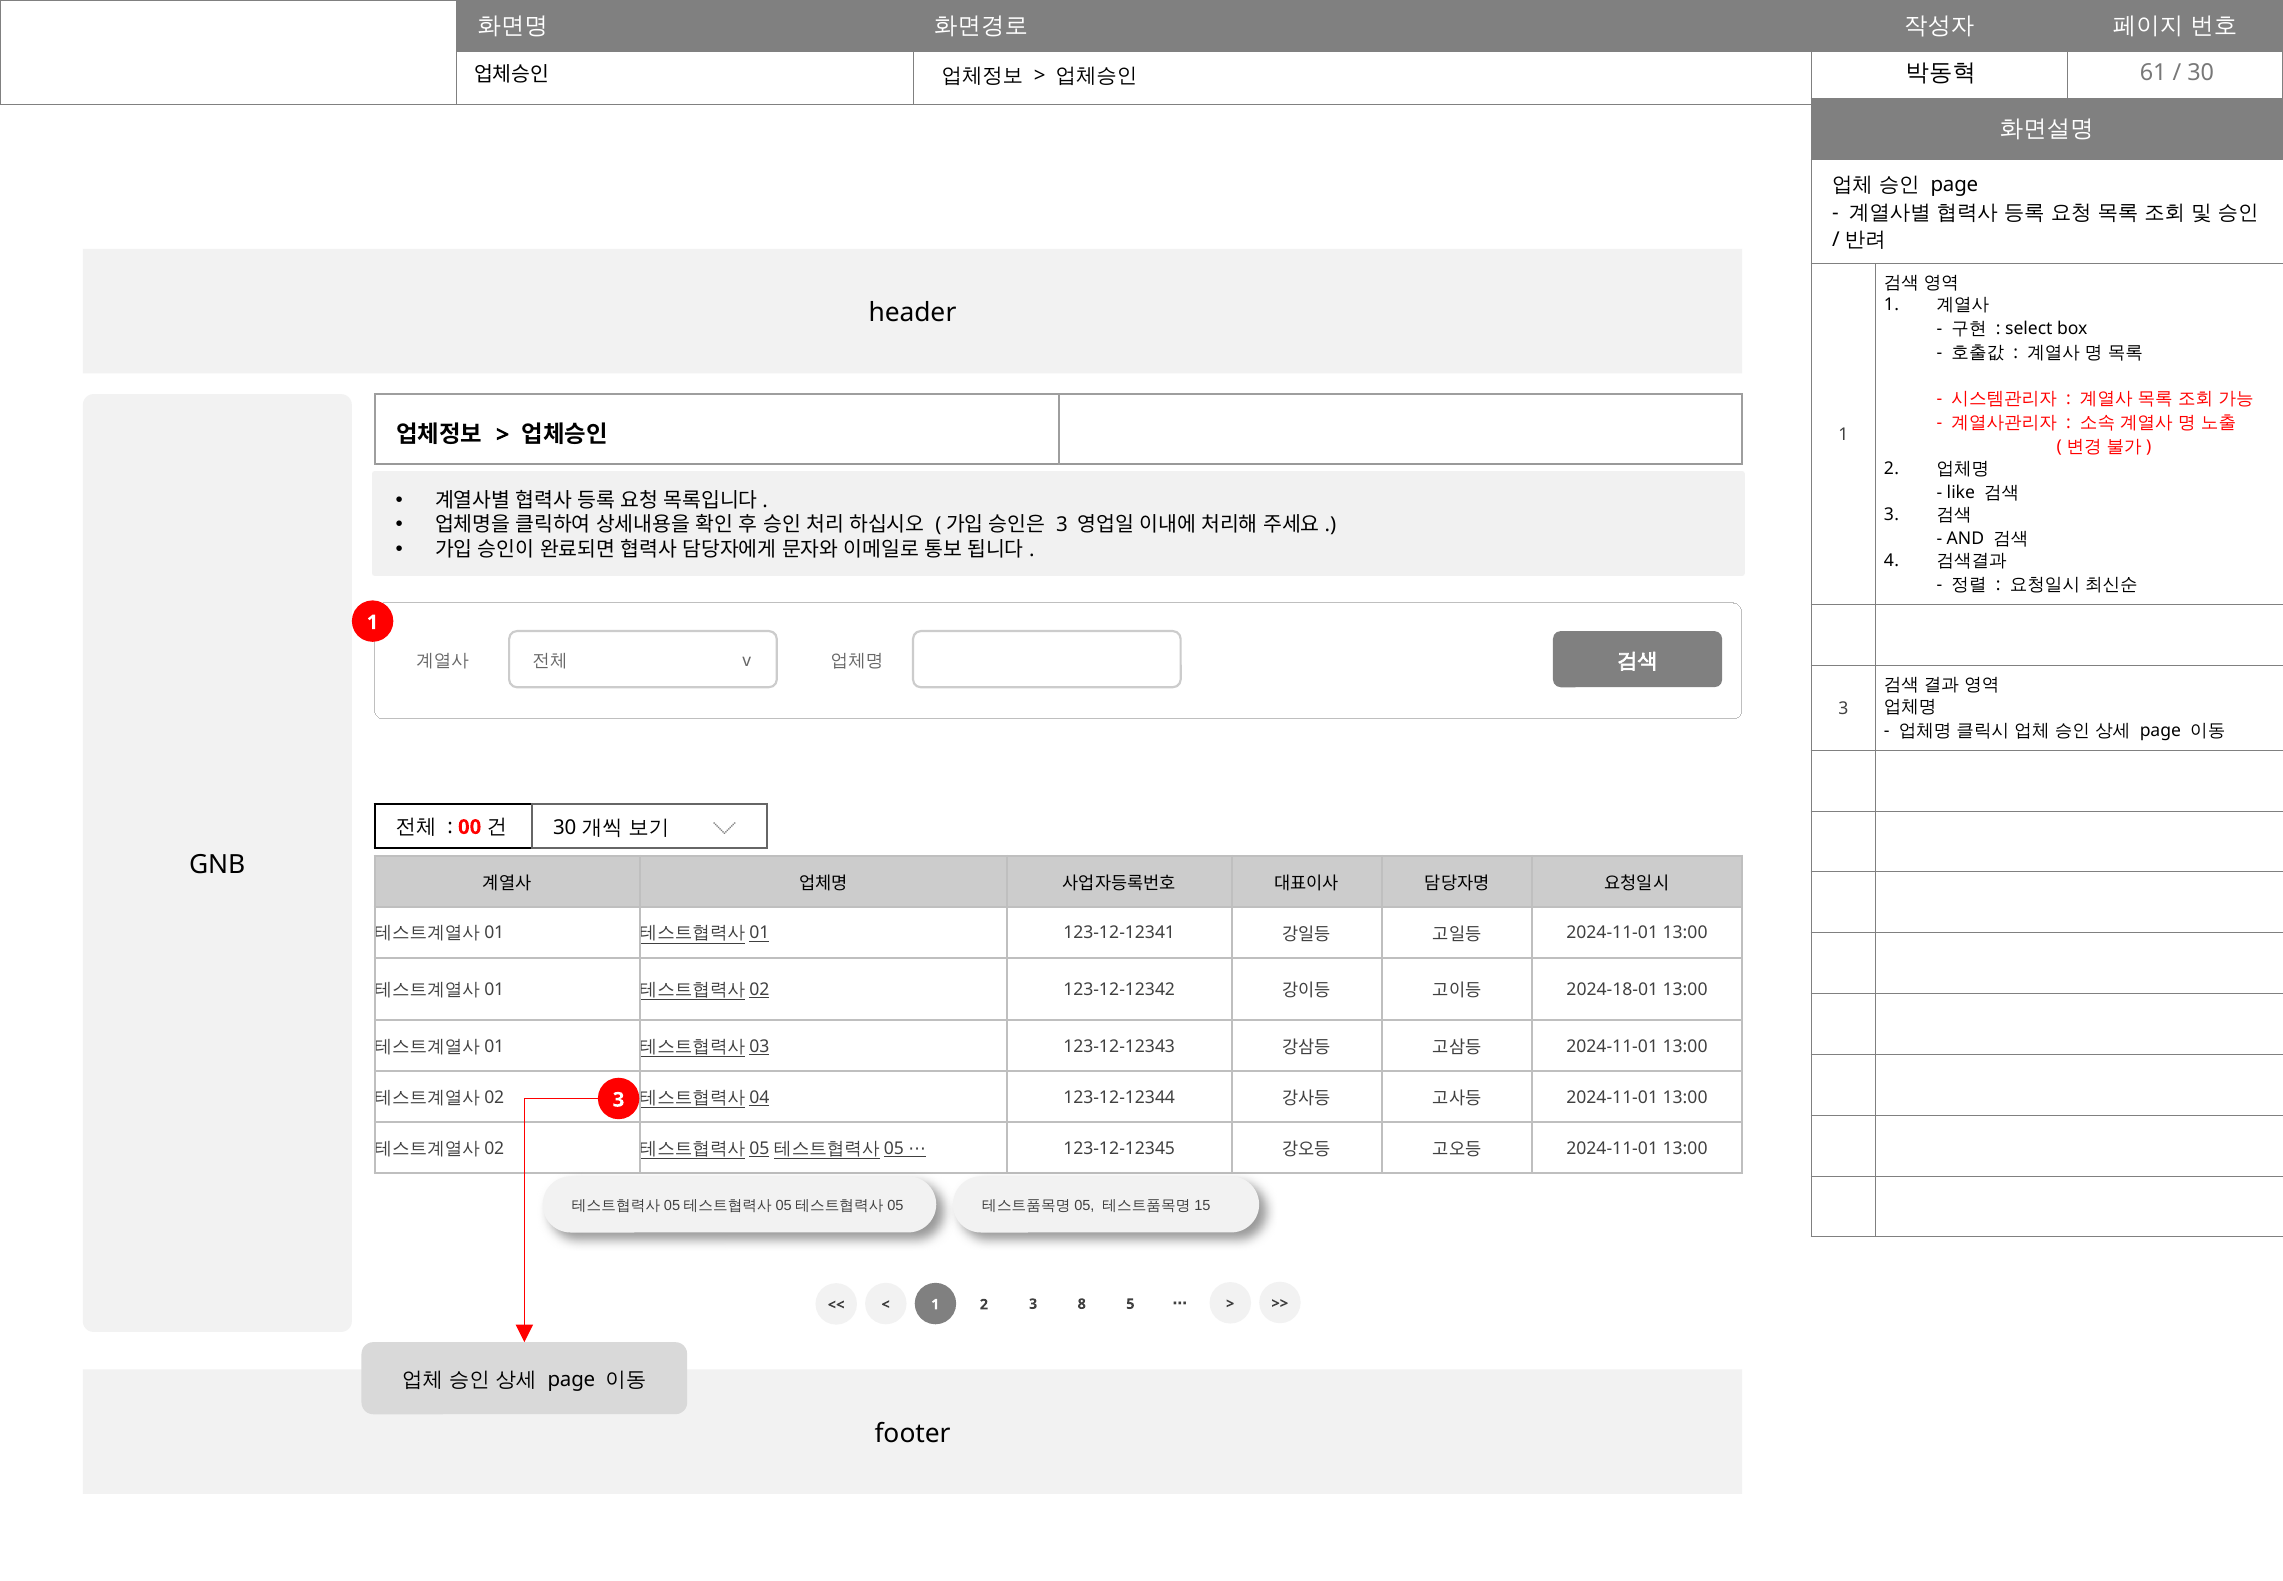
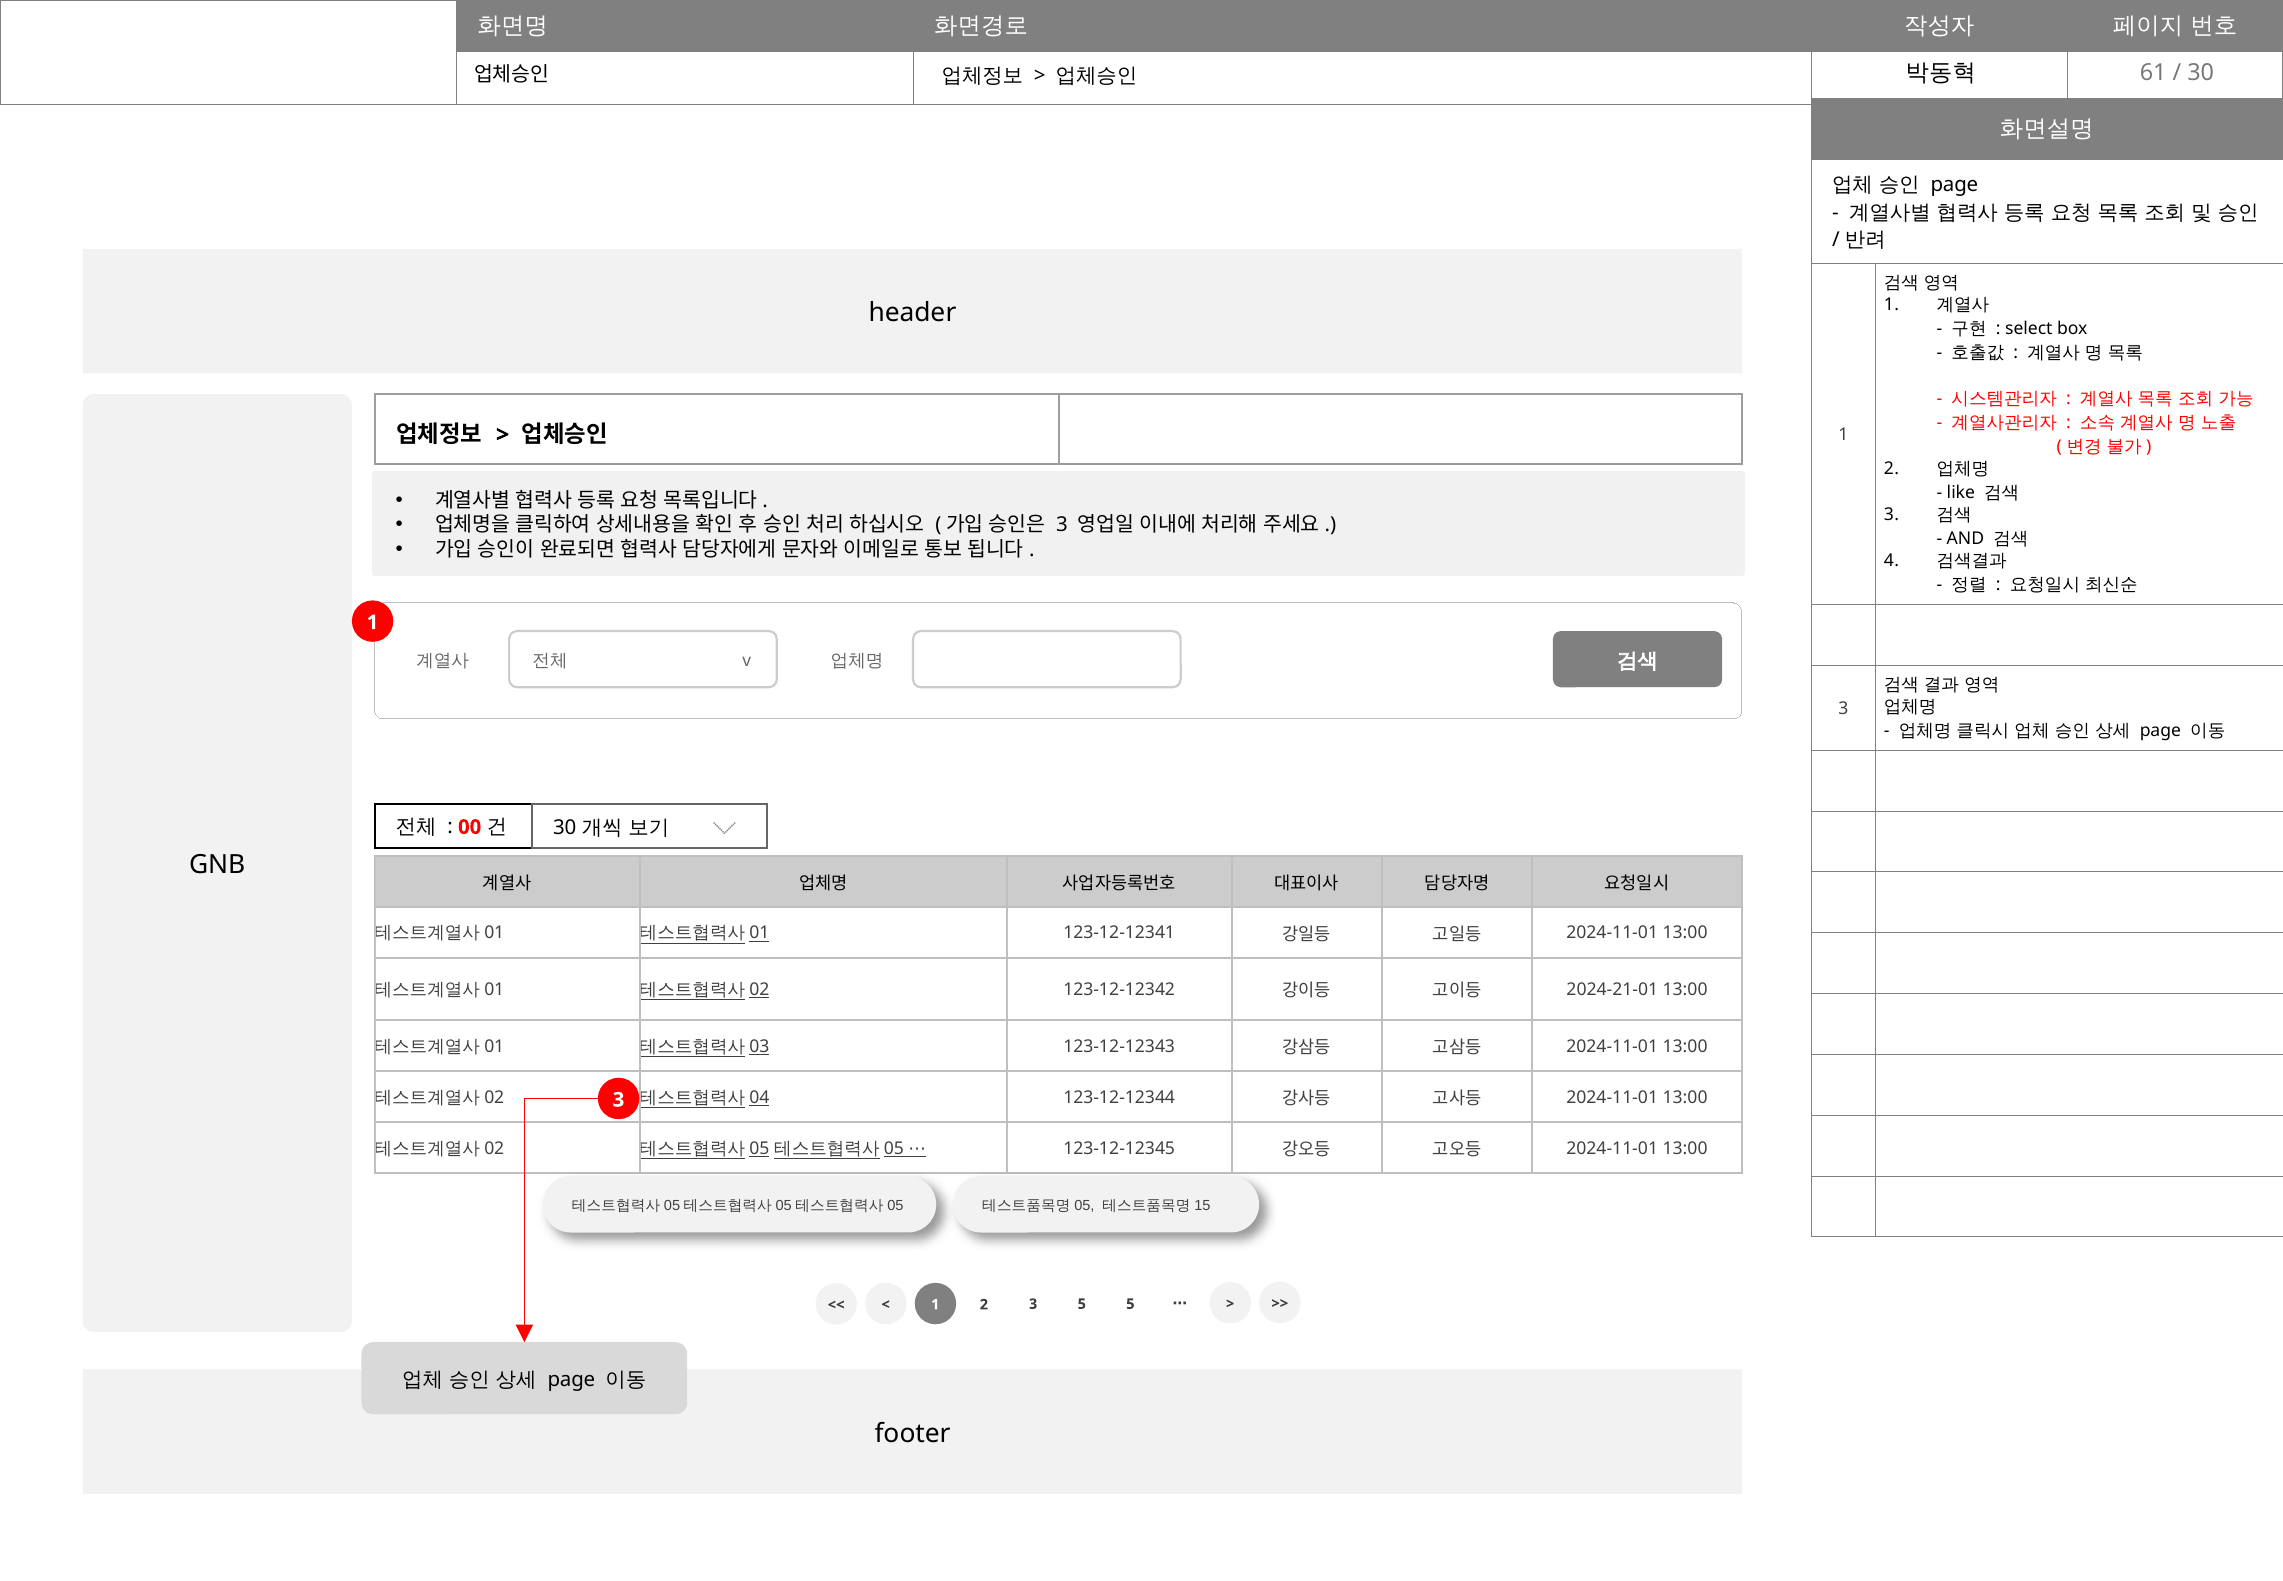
2024-18-01: 2024-18-01 -> 2024-21-01 (1612, 989)
3 8: 8 -> 5 (1082, 1304)
